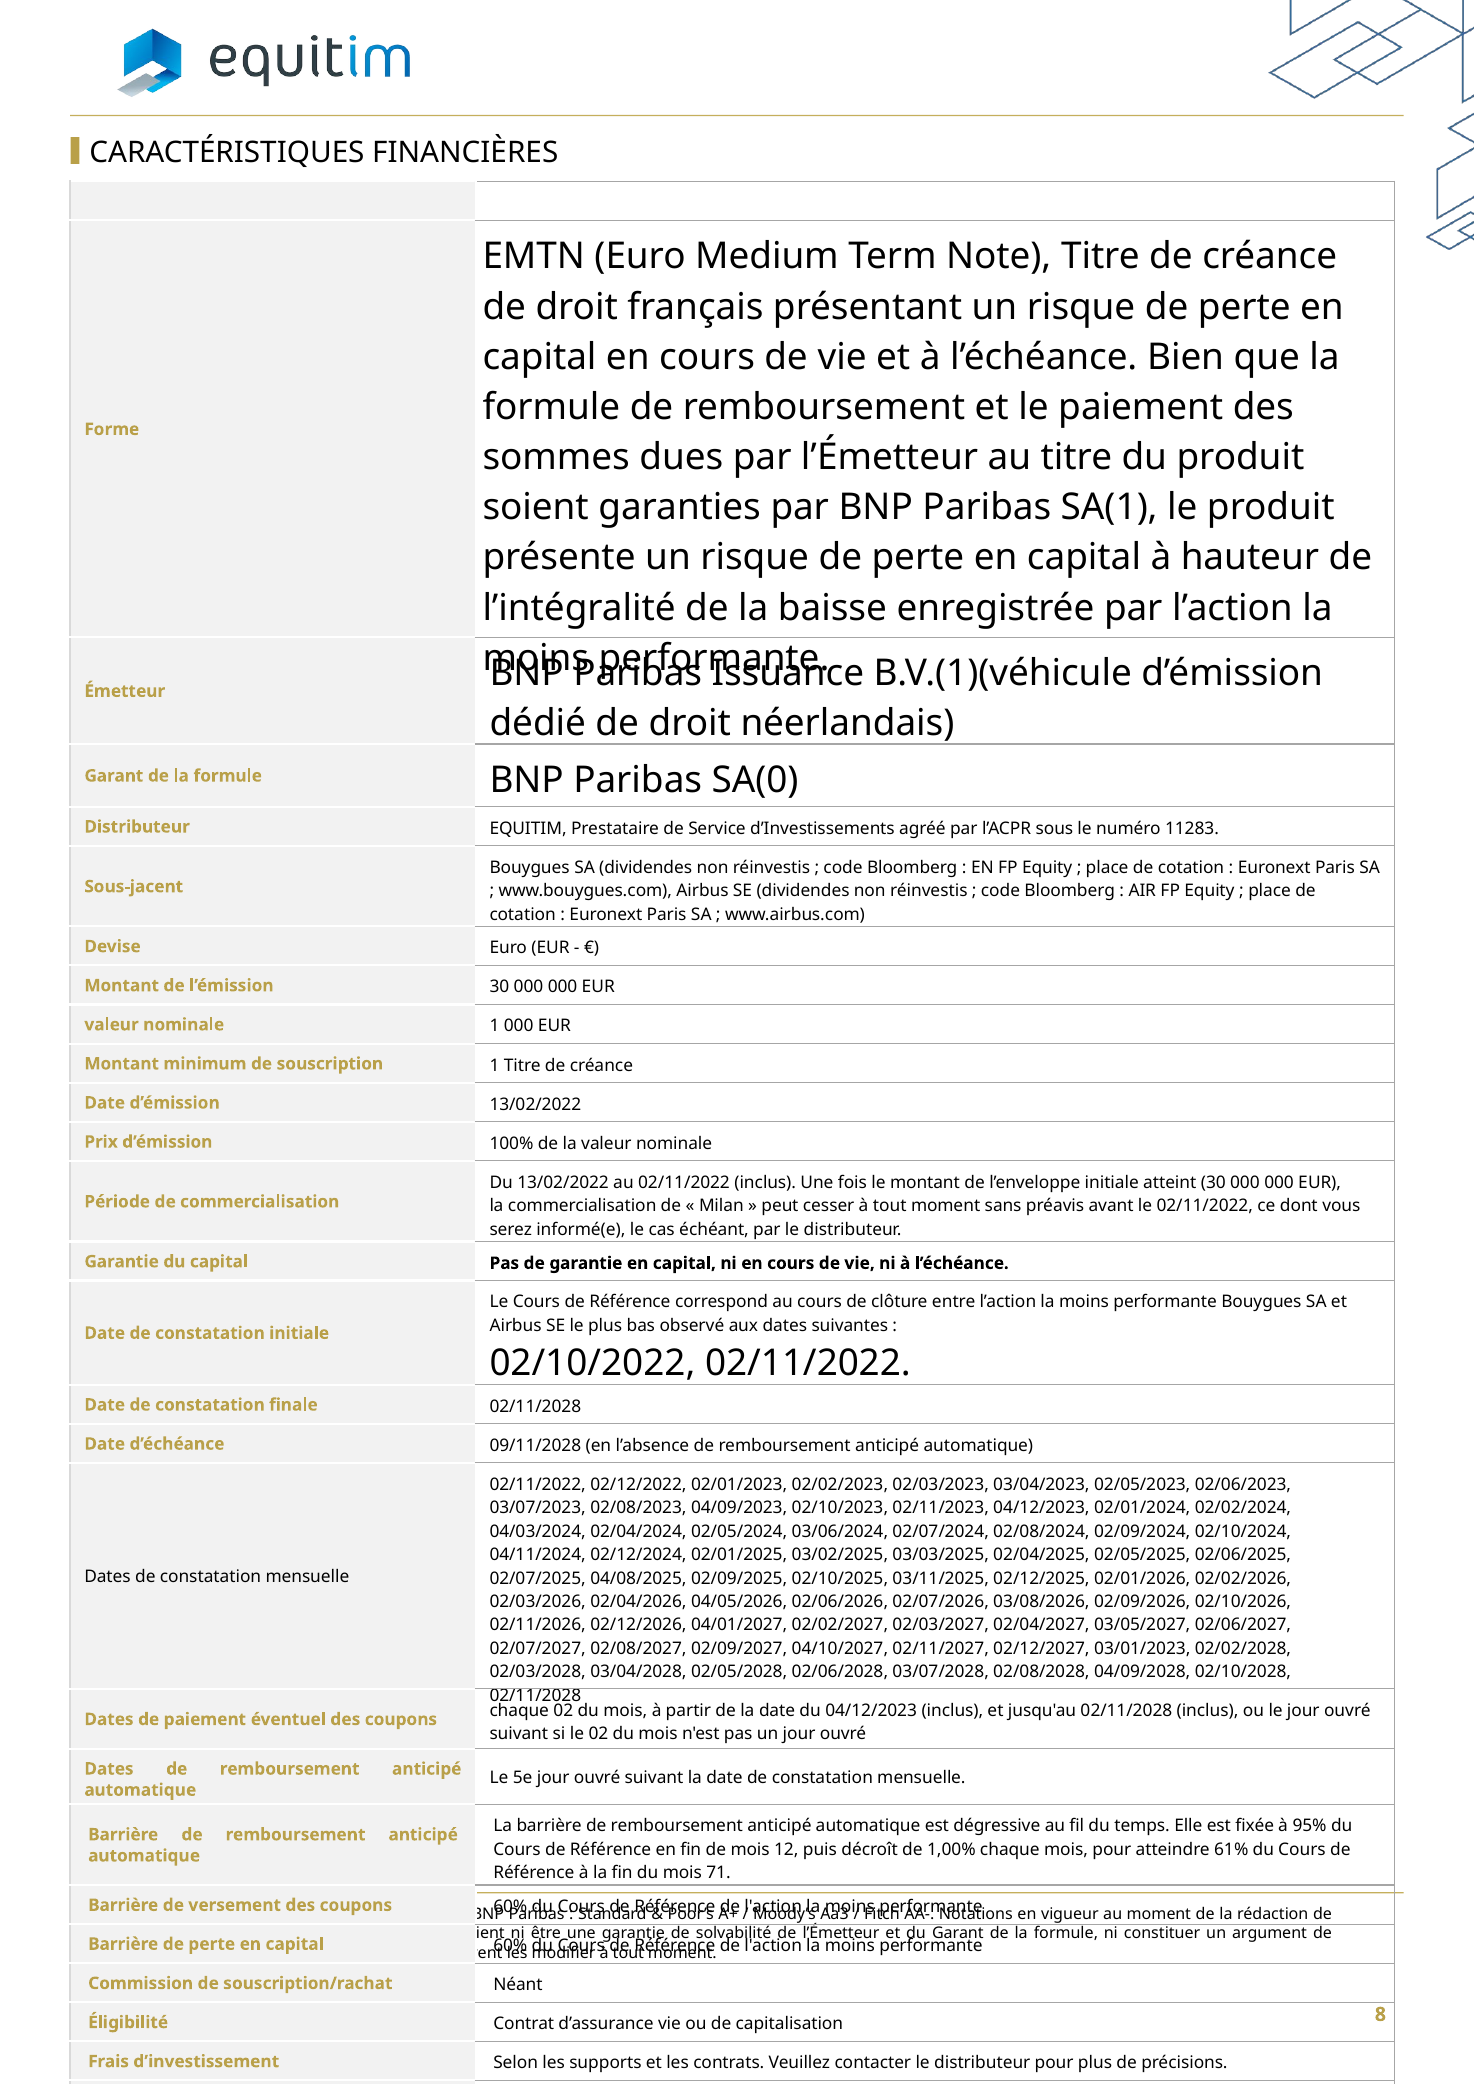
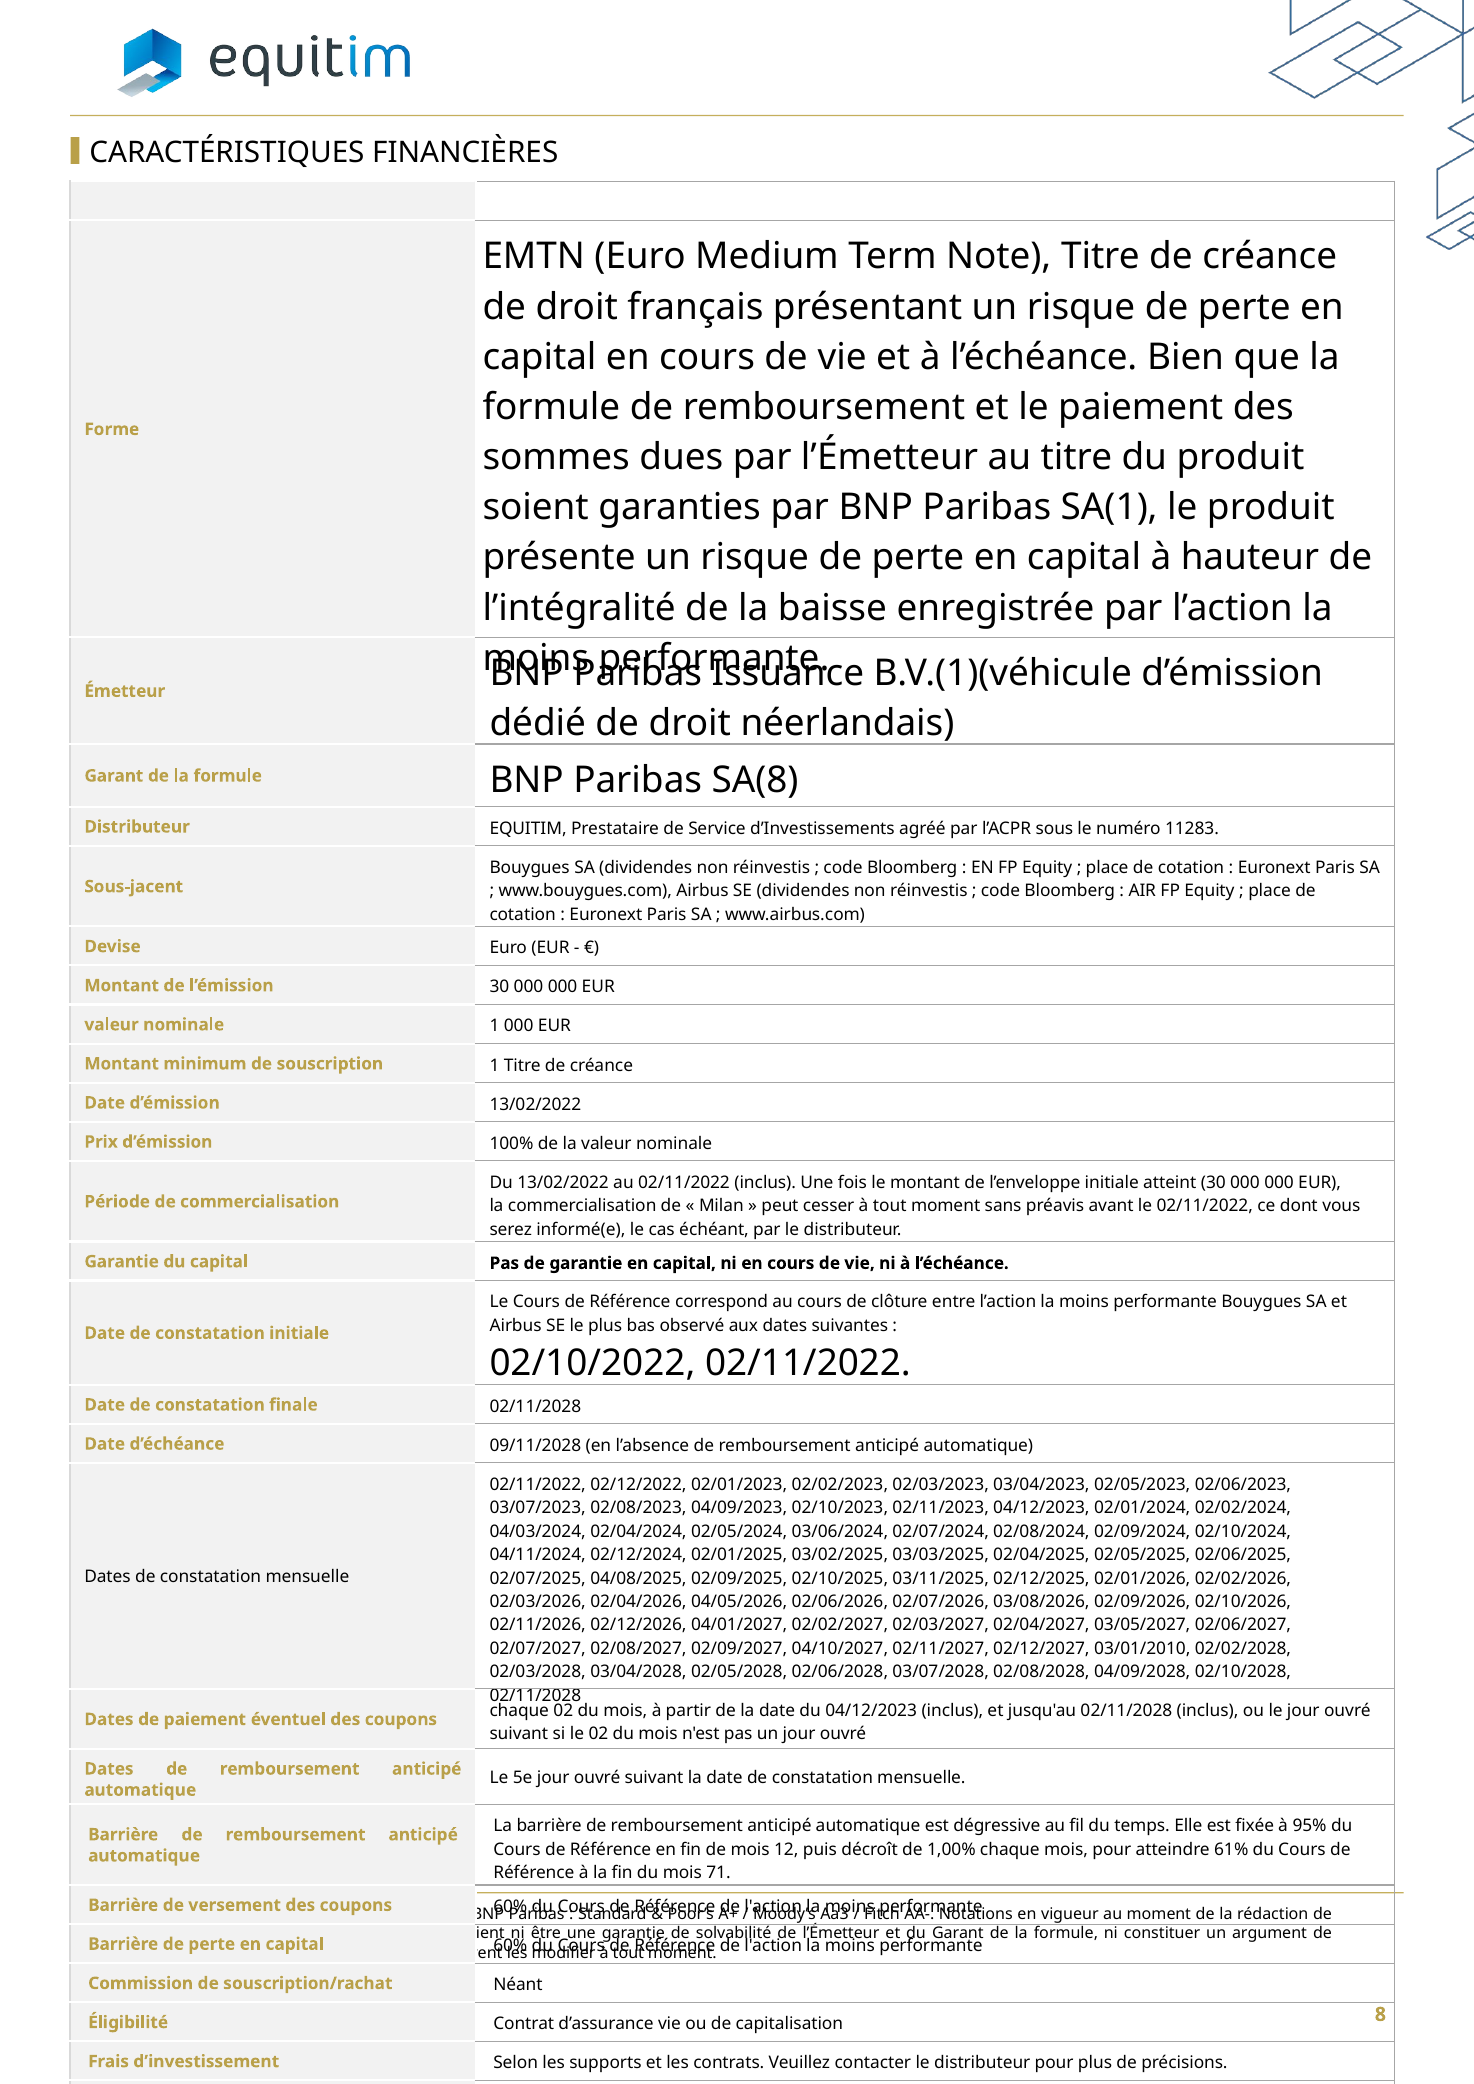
SA(0: SA(0 -> SA(8 (755, 781)
03/01/2023: 03/01/2023 -> 03/01/2010 (1142, 1649)
